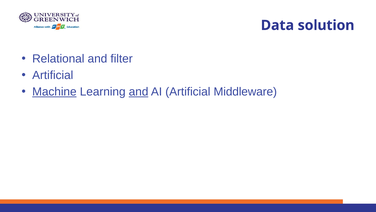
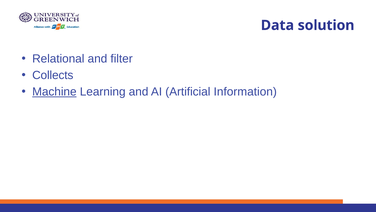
Artificial: Artificial -> Collects (53, 75)
and underline: present -> none (139, 92)
Middleware: Middleware -> Information (245, 92)
